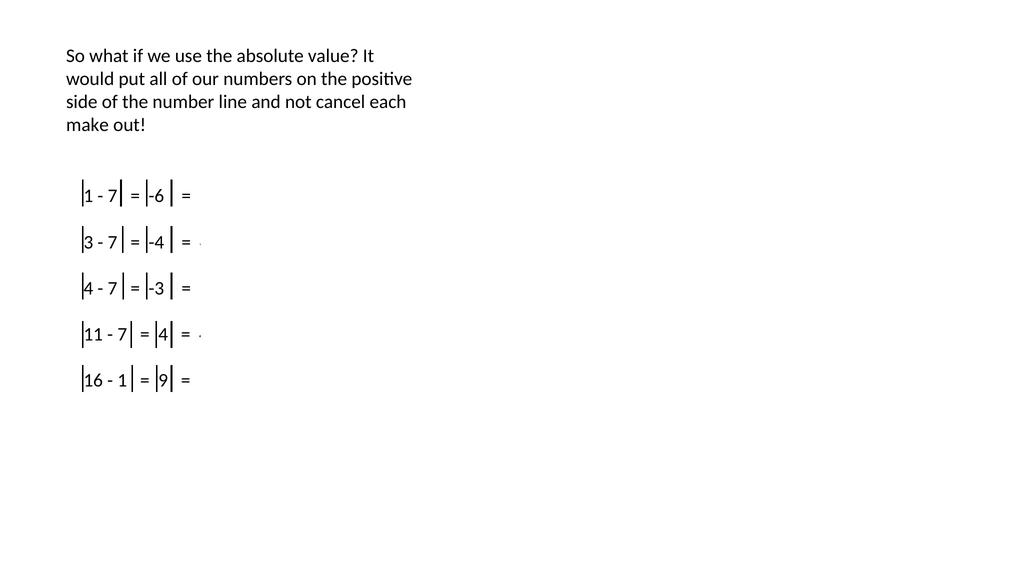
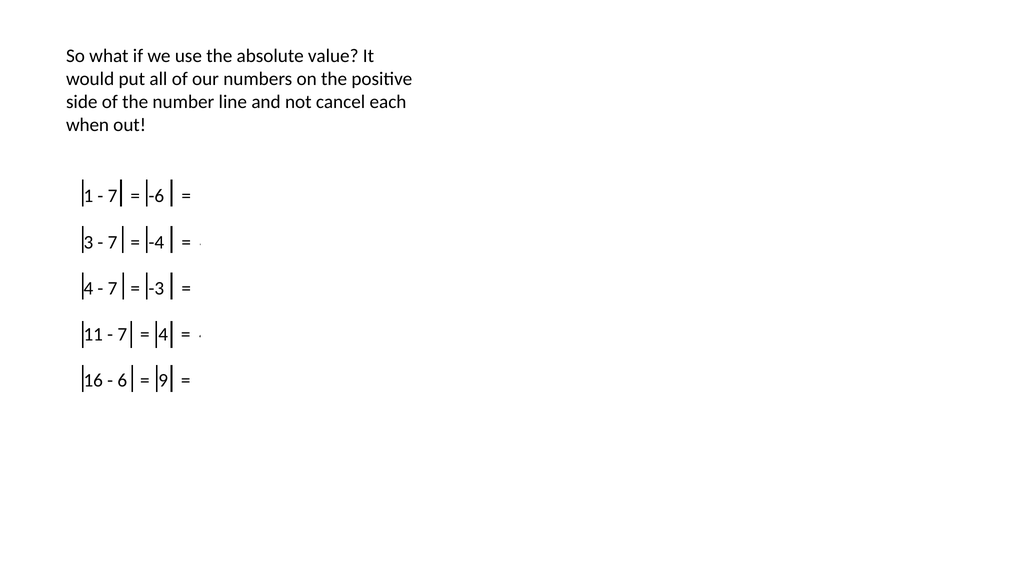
make: make -> when (88, 125)
1: 1 -> 6 (122, 380)
